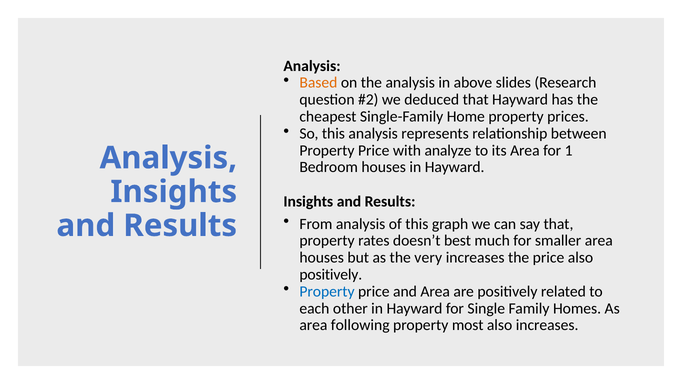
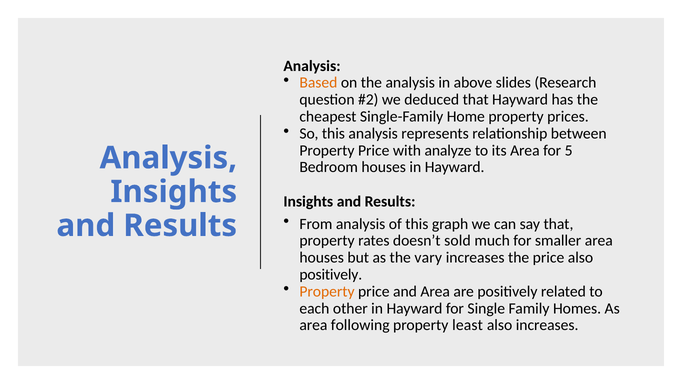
1: 1 -> 5 (569, 150)
best: best -> sold (457, 241)
very: very -> vary (428, 257)
Property colour: blue -> orange (327, 291)
most: most -> least (468, 325)
